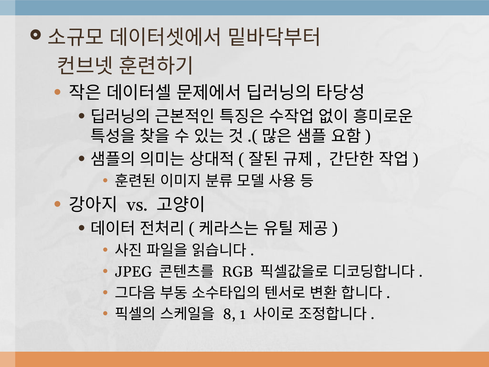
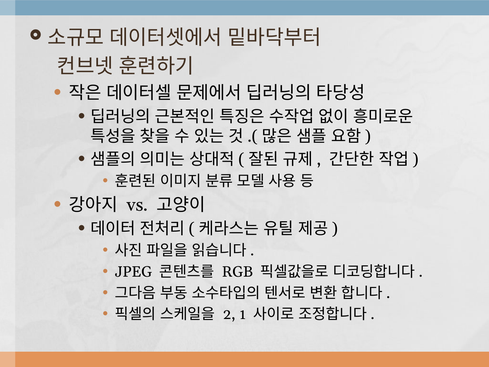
8: 8 -> 2 (229, 314)
